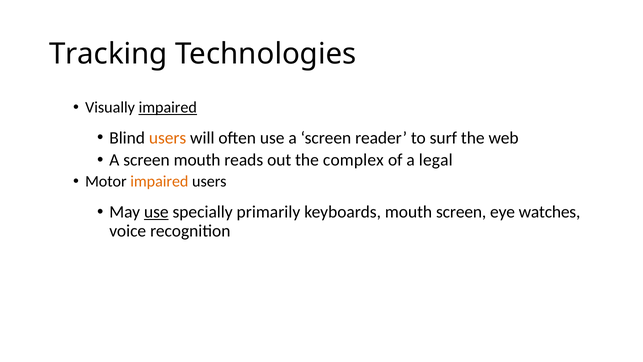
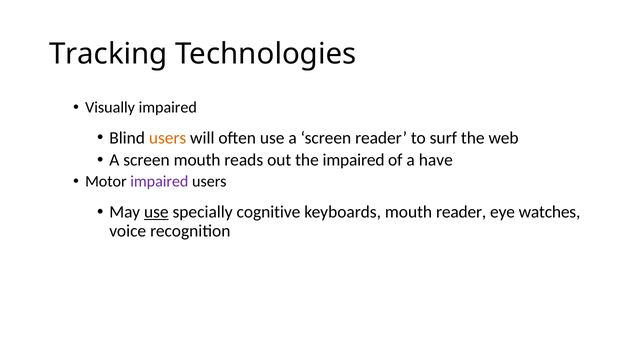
impaired underline: present -> none (168, 107)
the complex: complex -> impaired (354, 160)
legal: legal -> have (436, 160)
impaired colour: orange -> purple (159, 181)
primarily: primarily -> cognitive (268, 212)
mouth screen: screen -> reader (461, 212)
